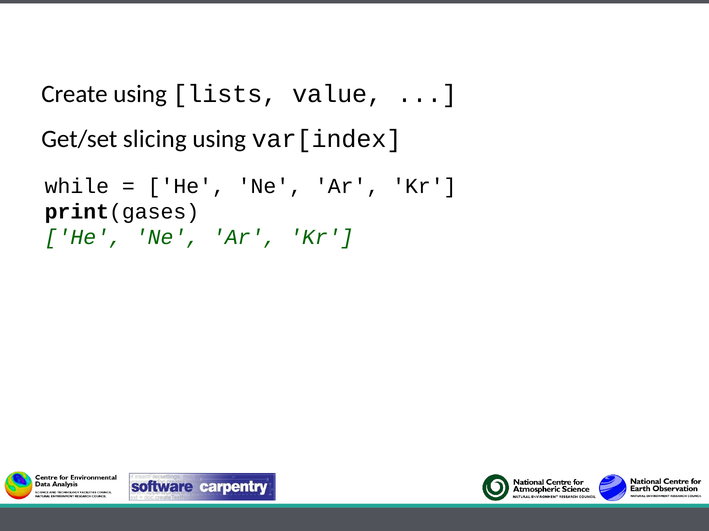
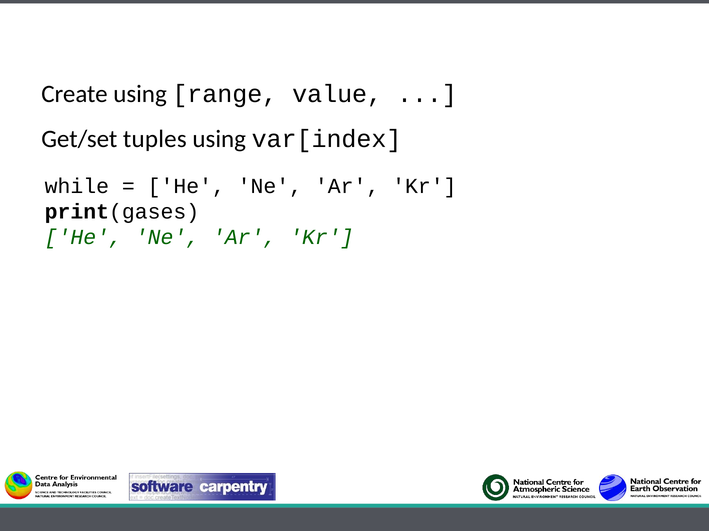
lists: lists -> range (225, 94)
slicing: slicing -> tuples (155, 139)
